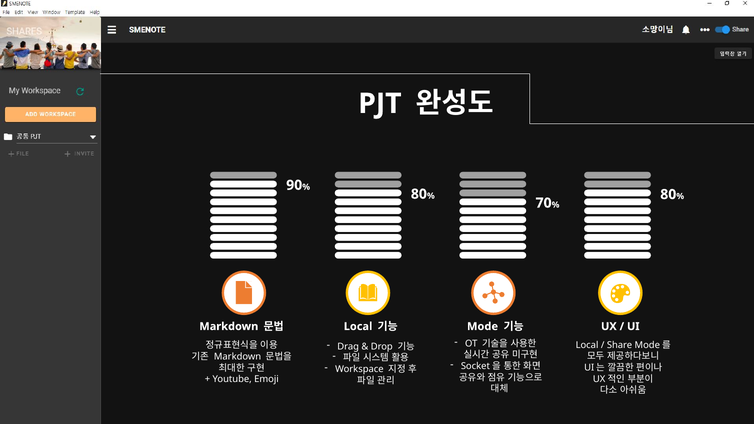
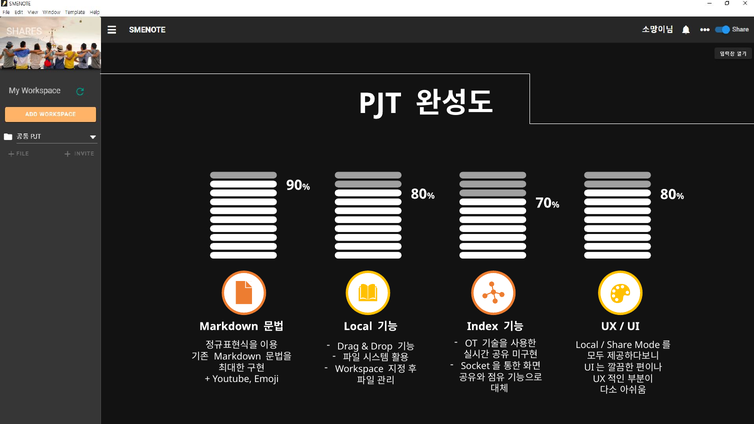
Mode: Mode -> Index (483, 327)
